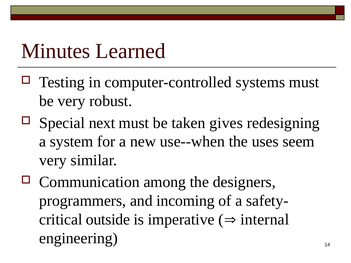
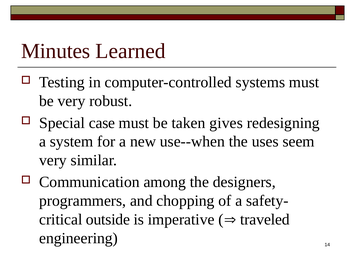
Special next: next -> case (102, 123)
incoming: incoming -> chopping (186, 201)
internal: internal -> traveled (265, 220)
